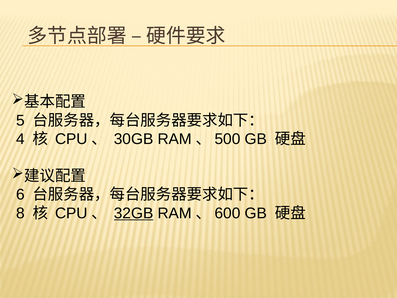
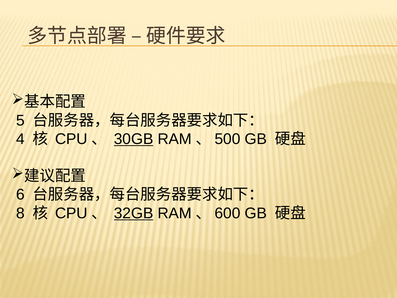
30GB underline: none -> present (134, 139)
